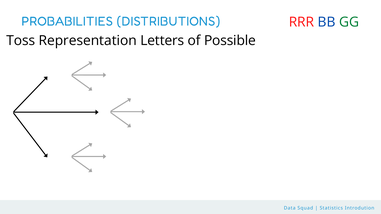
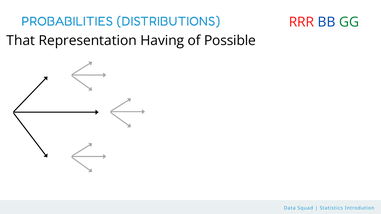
Toss: Toss -> That (21, 41)
Letters: Letters -> Having (162, 41)
